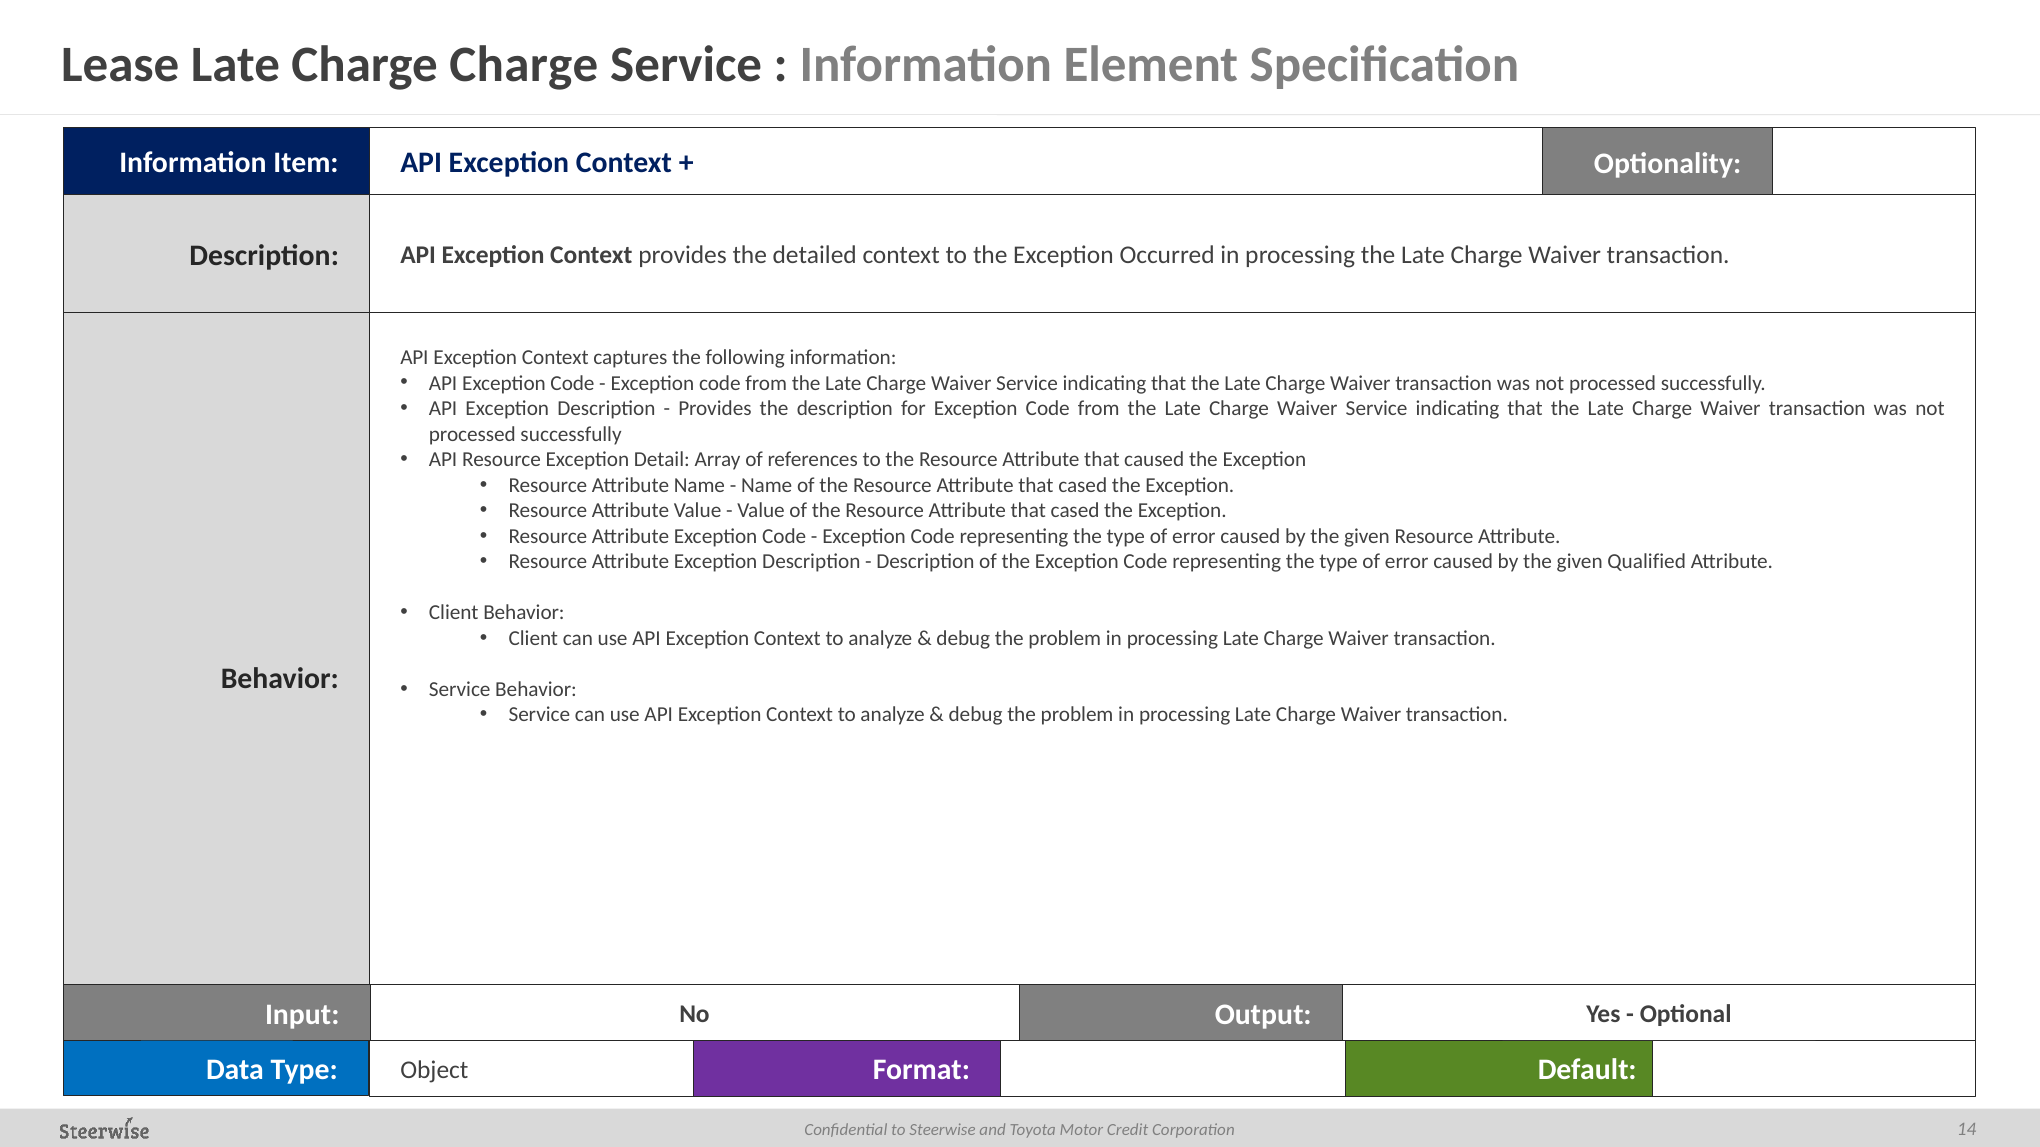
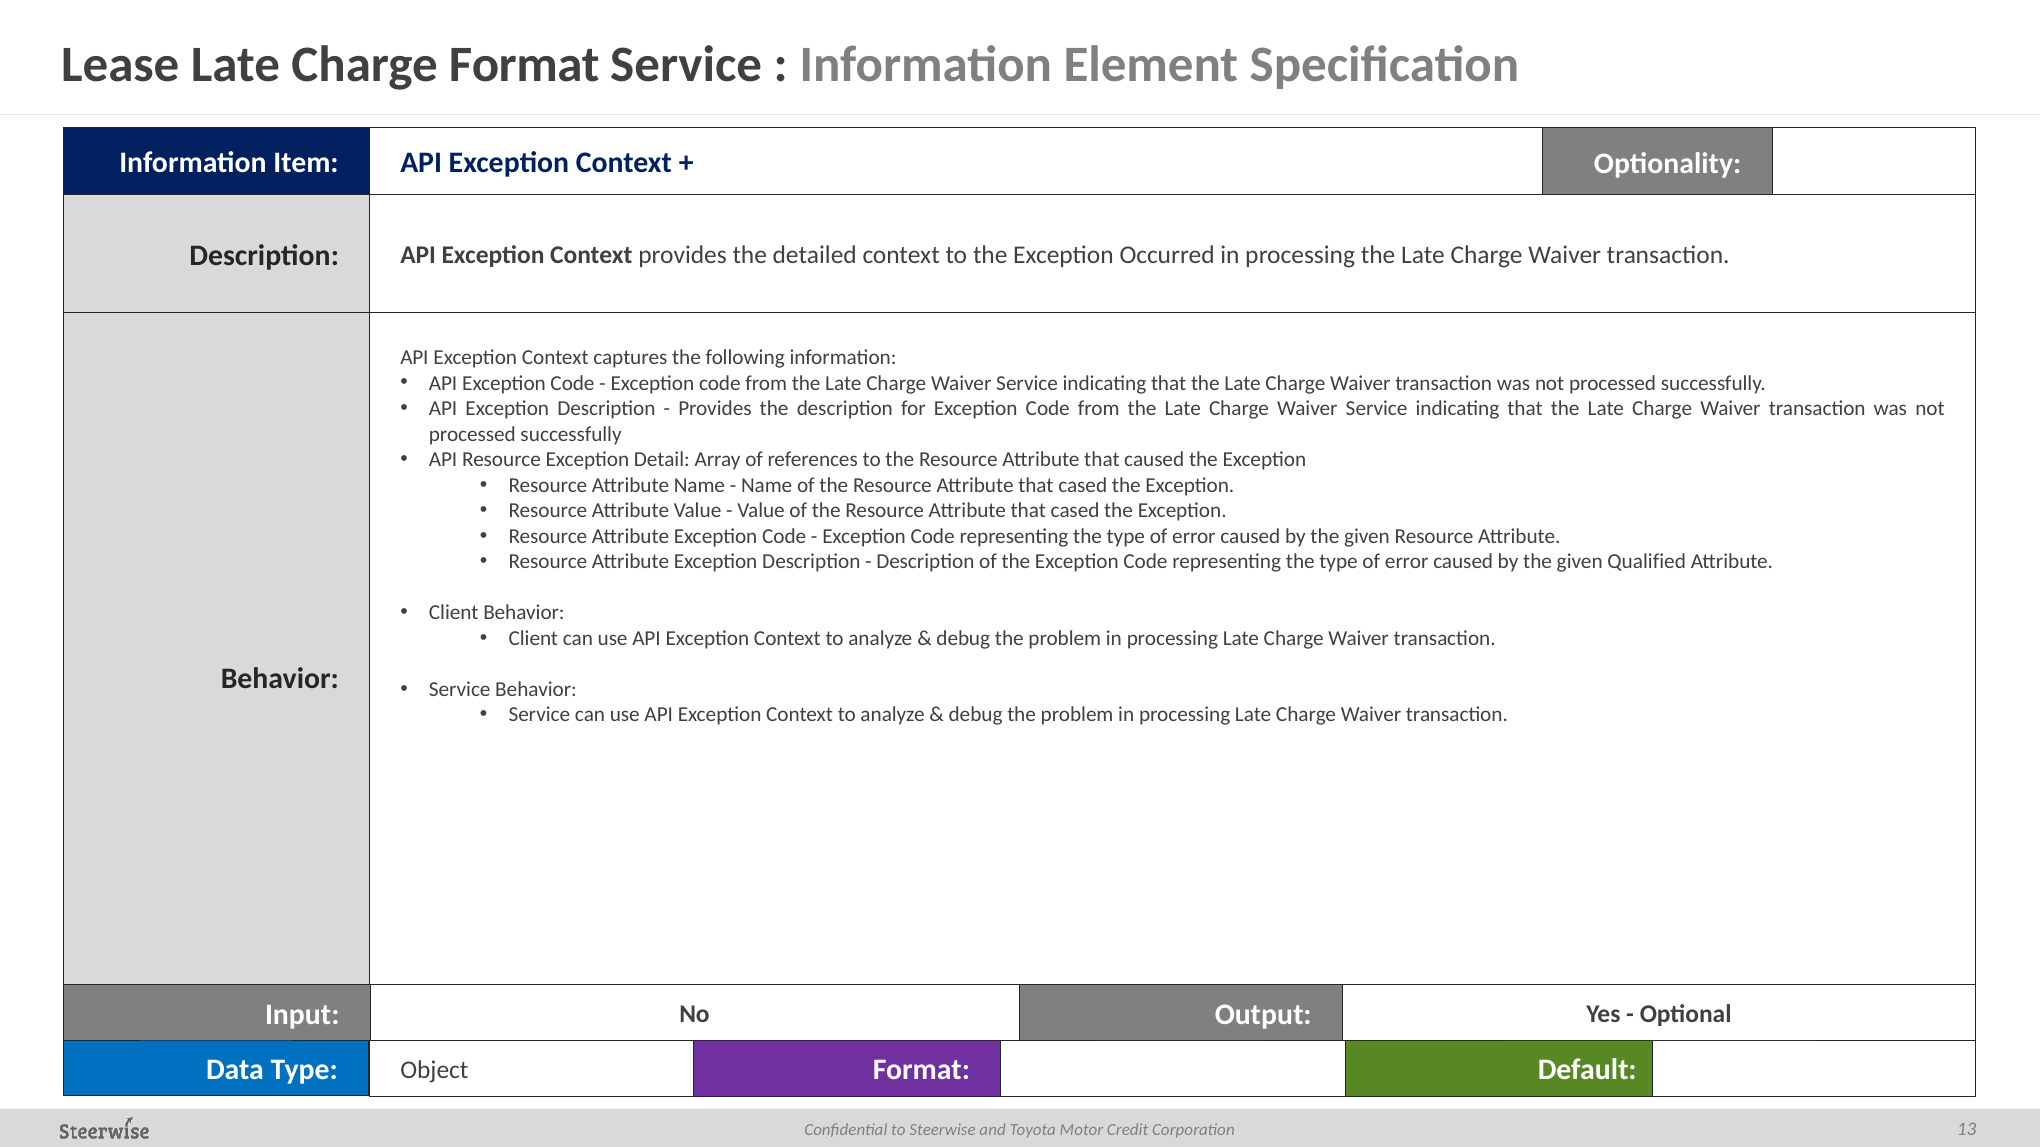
Charge Charge: Charge -> Format (524, 65)
14: 14 -> 13 (1967, 1130)
